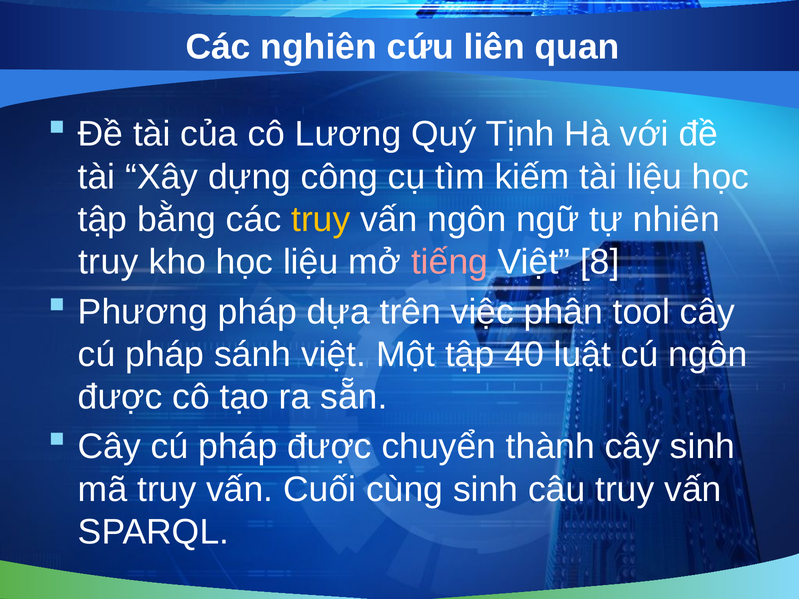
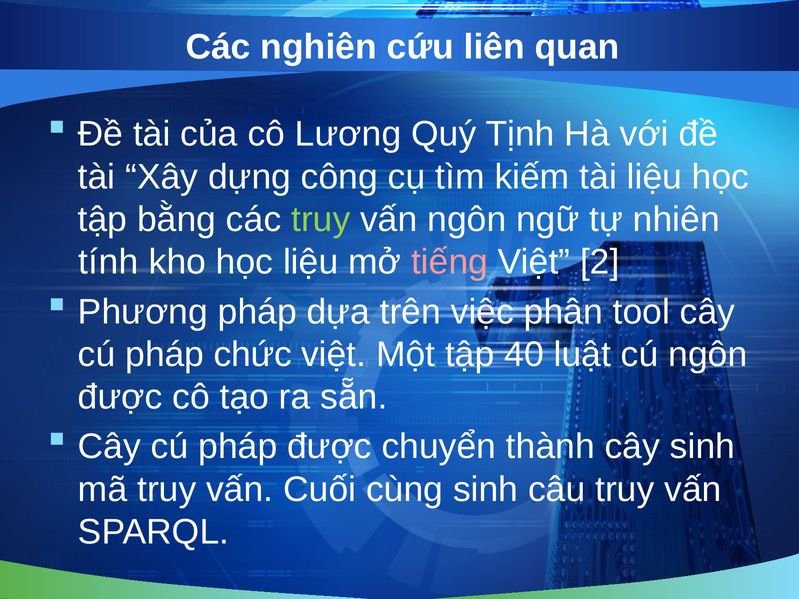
truy colour: yellow -> light green (321, 220)
truy: truy -> tính (108, 262)
8: 8 -> 2 (600, 262)
sánh: sánh -> chức (253, 355)
